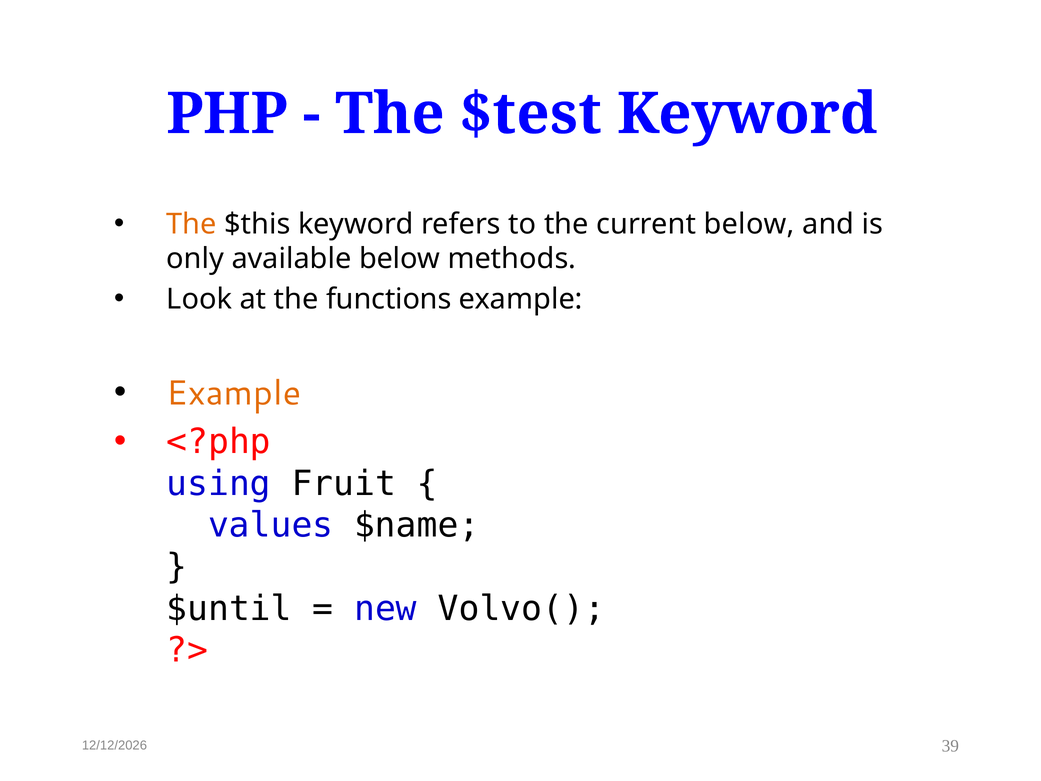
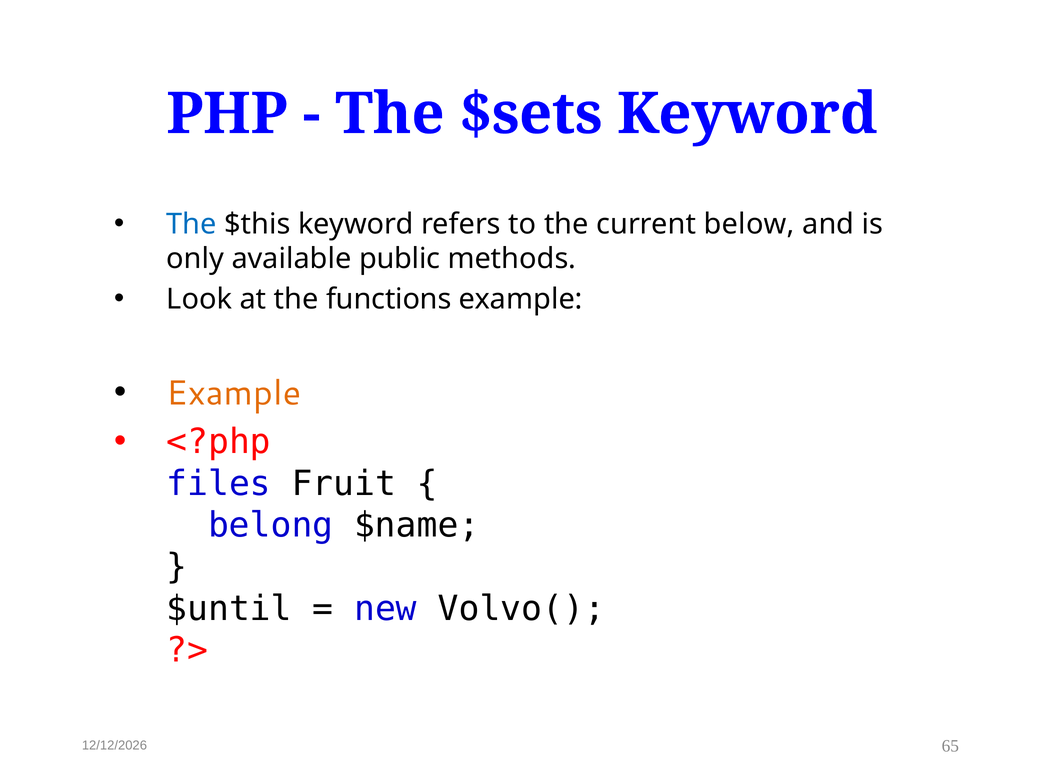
$test: $test -> $sets (531, 114)
The colour: orange -> blue (192, 224)
available below: below -> public (400, 259)
using: using -> files (219, 484)
values: values -> belong (271, 525)
39: 39 -> 65 (950, 746)
